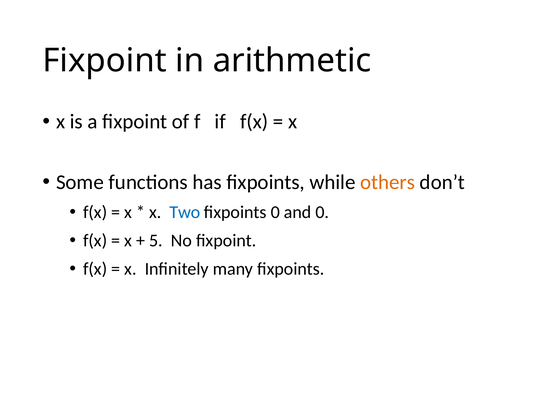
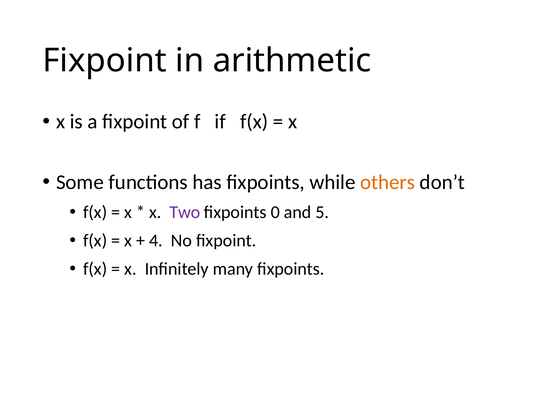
Two colour: blue -> purple (185, 212)
and 0: 0 -> 5 (322, 212)
5: 5 -> 4 (156, 241)
